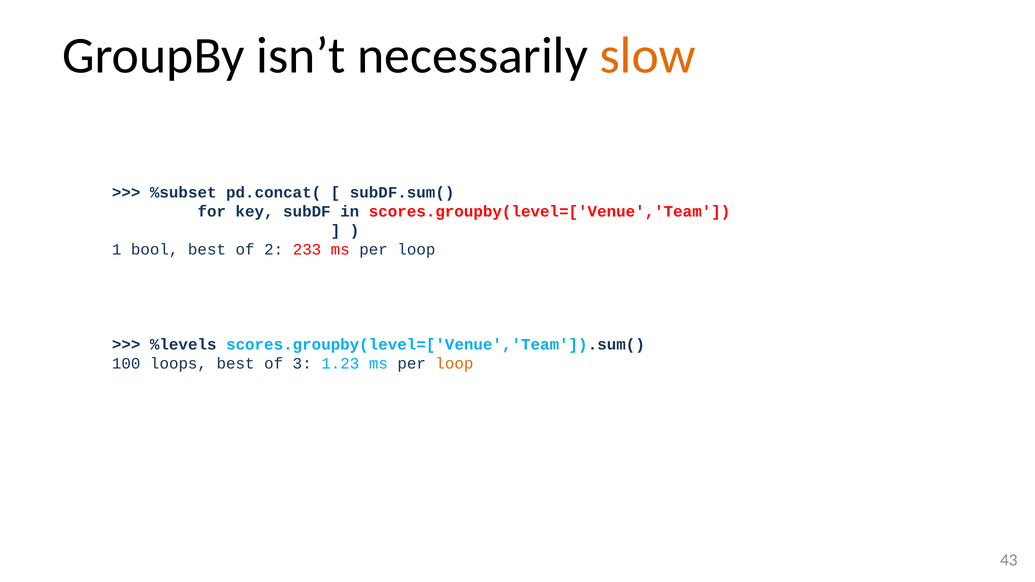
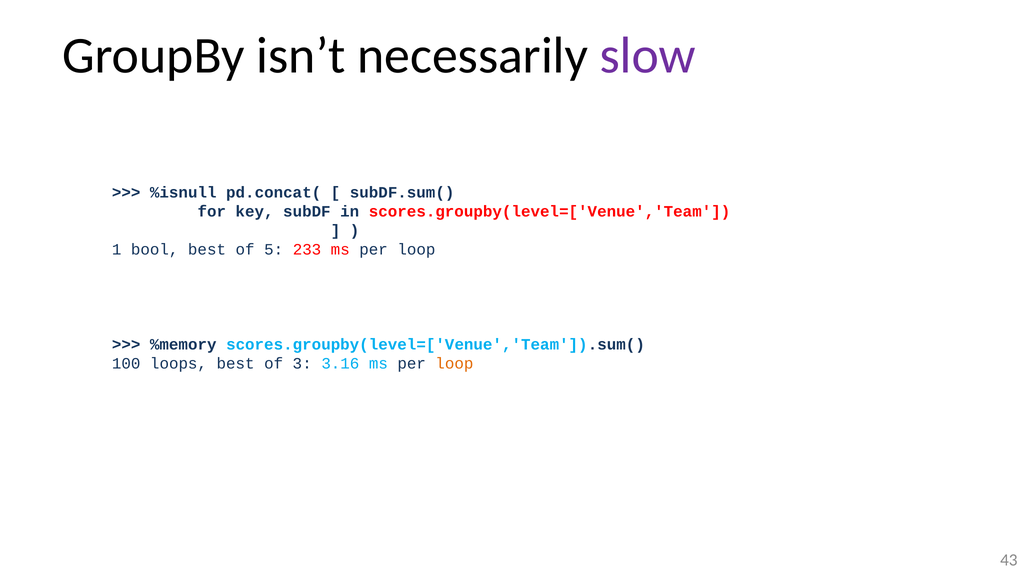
slow colour: orange -> purple (648, 56)
%subset: %subset -> %isnull (183, 193)
2: 2 -> 5 (274, 250)
%levels: %levels -> %memory (183, 345)
1.23: 1.23 -> 3.16 (340, 364)
